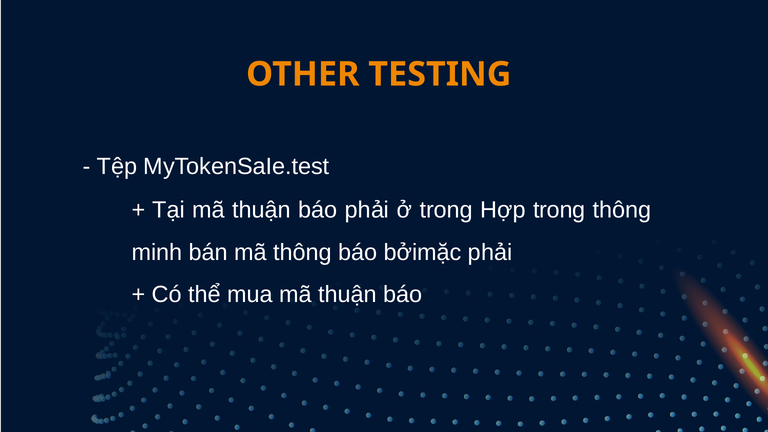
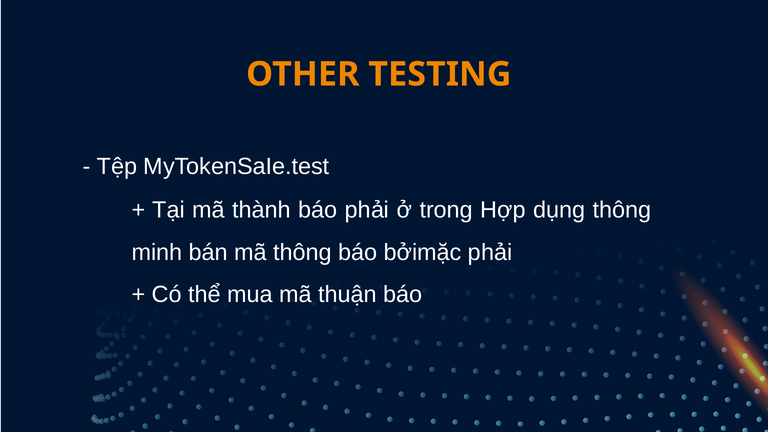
Tại mã thuận: thuận -> thành (262, 210)
Hợp trong: trong -> dụng (559, 210)
